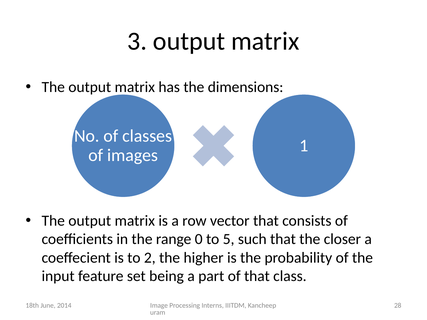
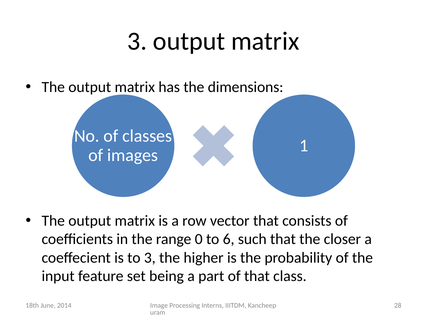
5: 5 -> 6 (229, 239)
to 2: 2 -> 3 (150, 258)
